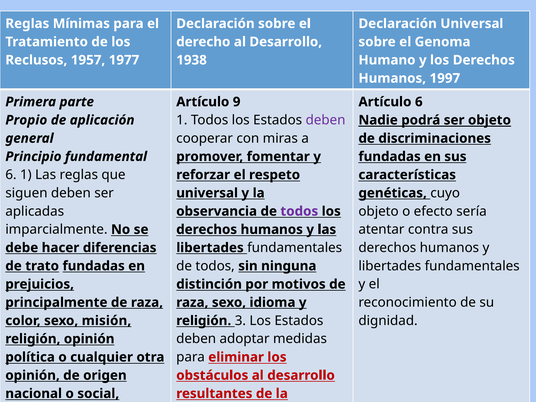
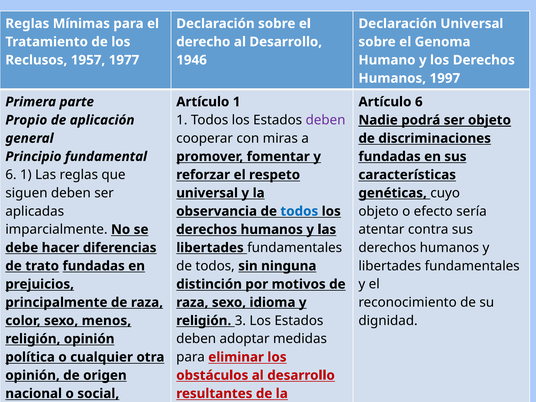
1938: 1938 -> 1946 (192, 60)
Artículo 9: 9 -> 1 (237, 102)
todos colour: purple -> blue (299, 211)
misión: misión -> menos (106, 321)
